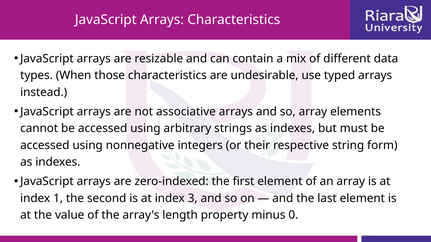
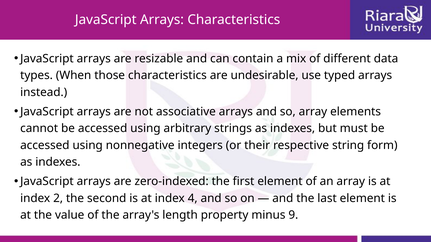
1: 1 -> 2 (58, 199)
3: 3 -> 4 (193, 199)
0: 0 -> 9 (293, 215)
